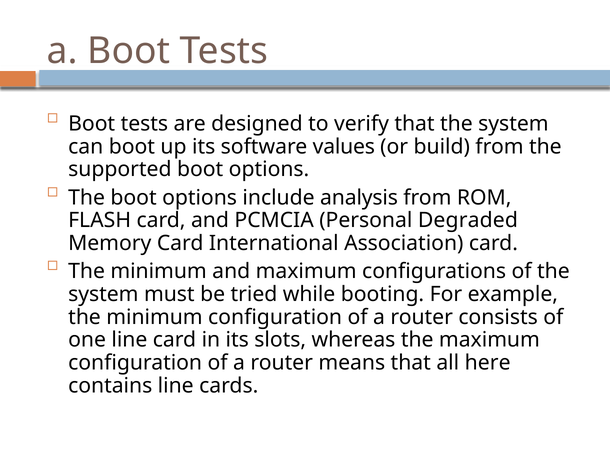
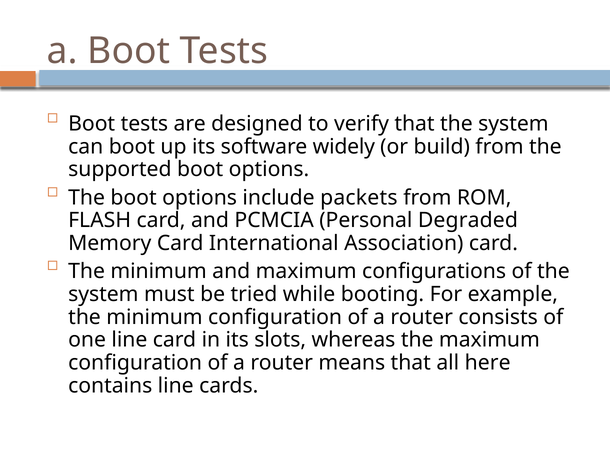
values: values -> widely (344, 147)
analysis: analysis -> packets (359, 198)
